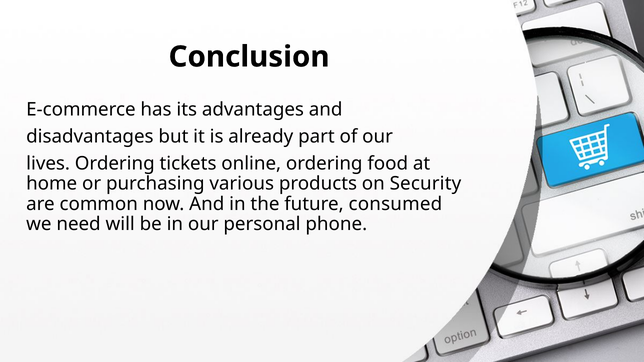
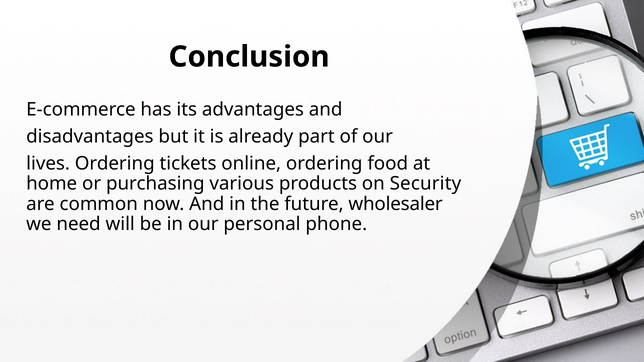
consumed: consumed -> wholesaler (396, 204)
